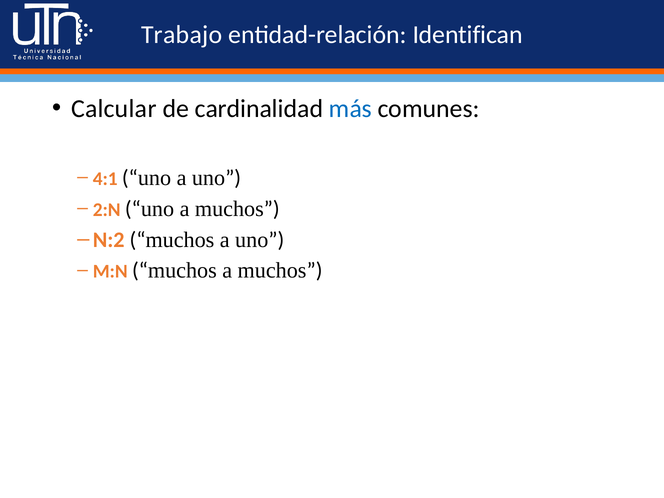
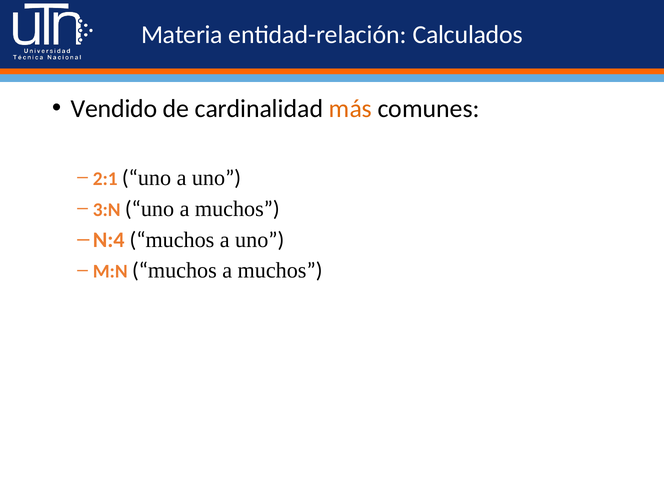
Trabajo: Trabajo -> Materia (182, 35)
Identifican: Identifican -> Calculados (468, 35)
Calcular: Calcular -> Vendido (114, 109)
más colour: blue -> orange (350, 109)
4:1: 4:1 -> 2:1 (105, 179)
2:N: 2:N -> 3:N (107, 210)
N:2: N:2 -> N:4 (109, 240)
